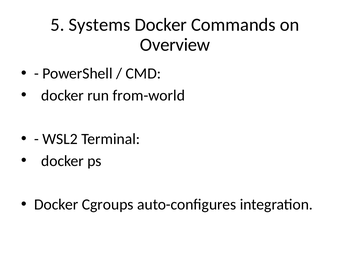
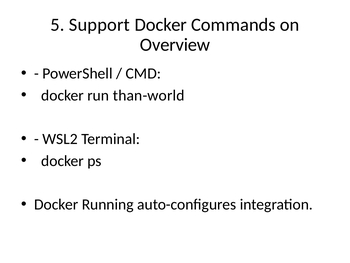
Systems: Systems -> Support (99, 25)
from-world: from-world -> than-world (149, 95)
Cgroups: Cgroups -> Running (108, 204)
